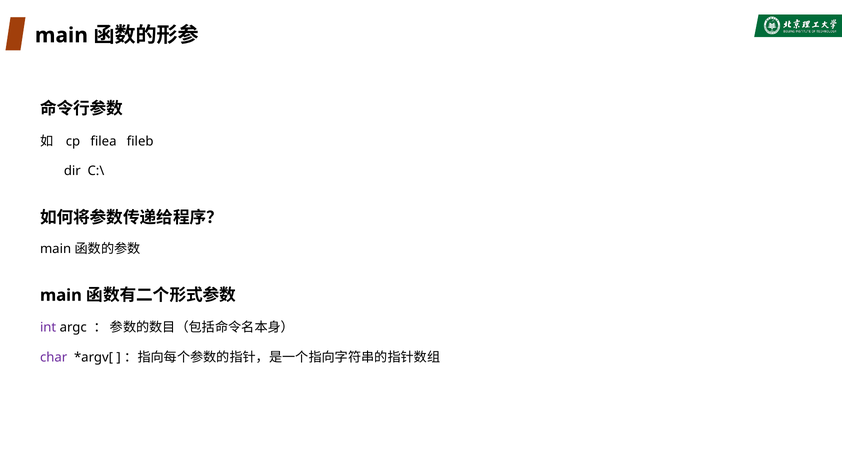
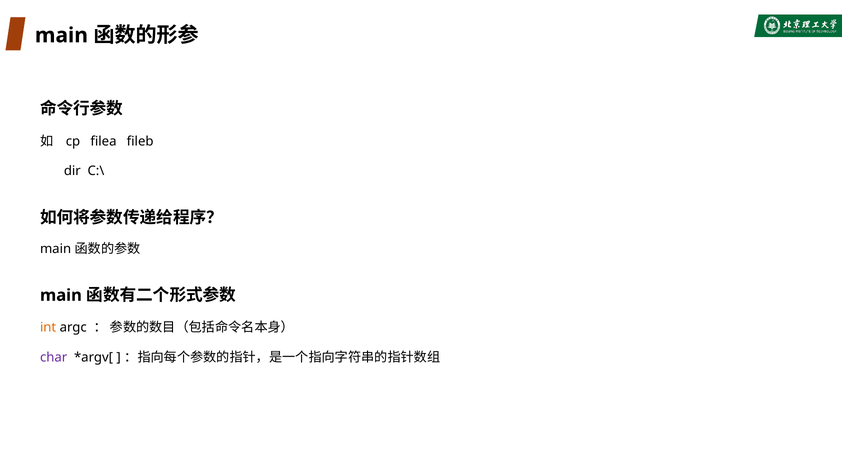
int colour: purple -> orange (48, 328)
